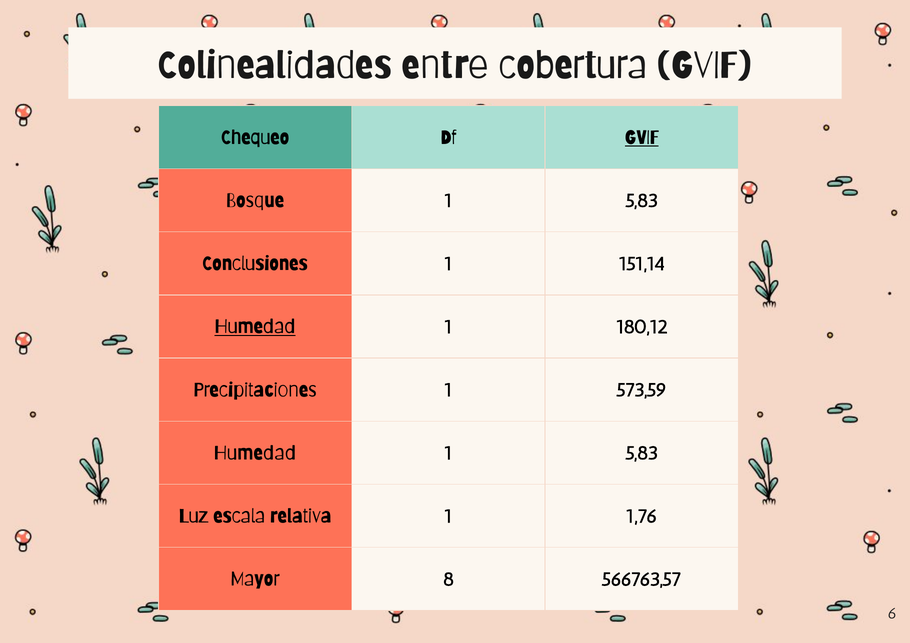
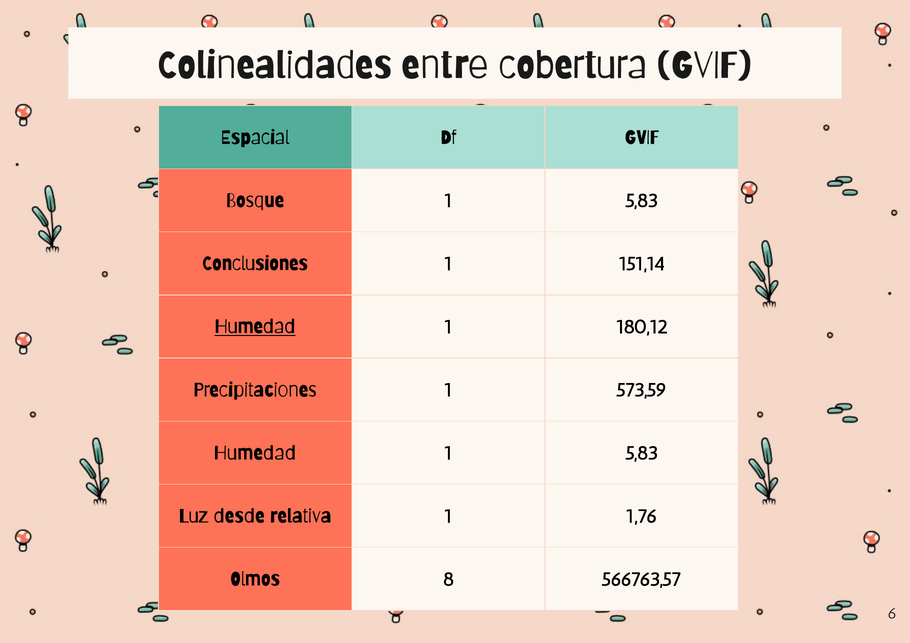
Chequeo: Chequeo -> Espacial (255, 138)
GVIF underline: present -> none (642, 138)
escala: escala -> desde (239, 517)
Mayor: Mayor -> Olmos (255, 580)
